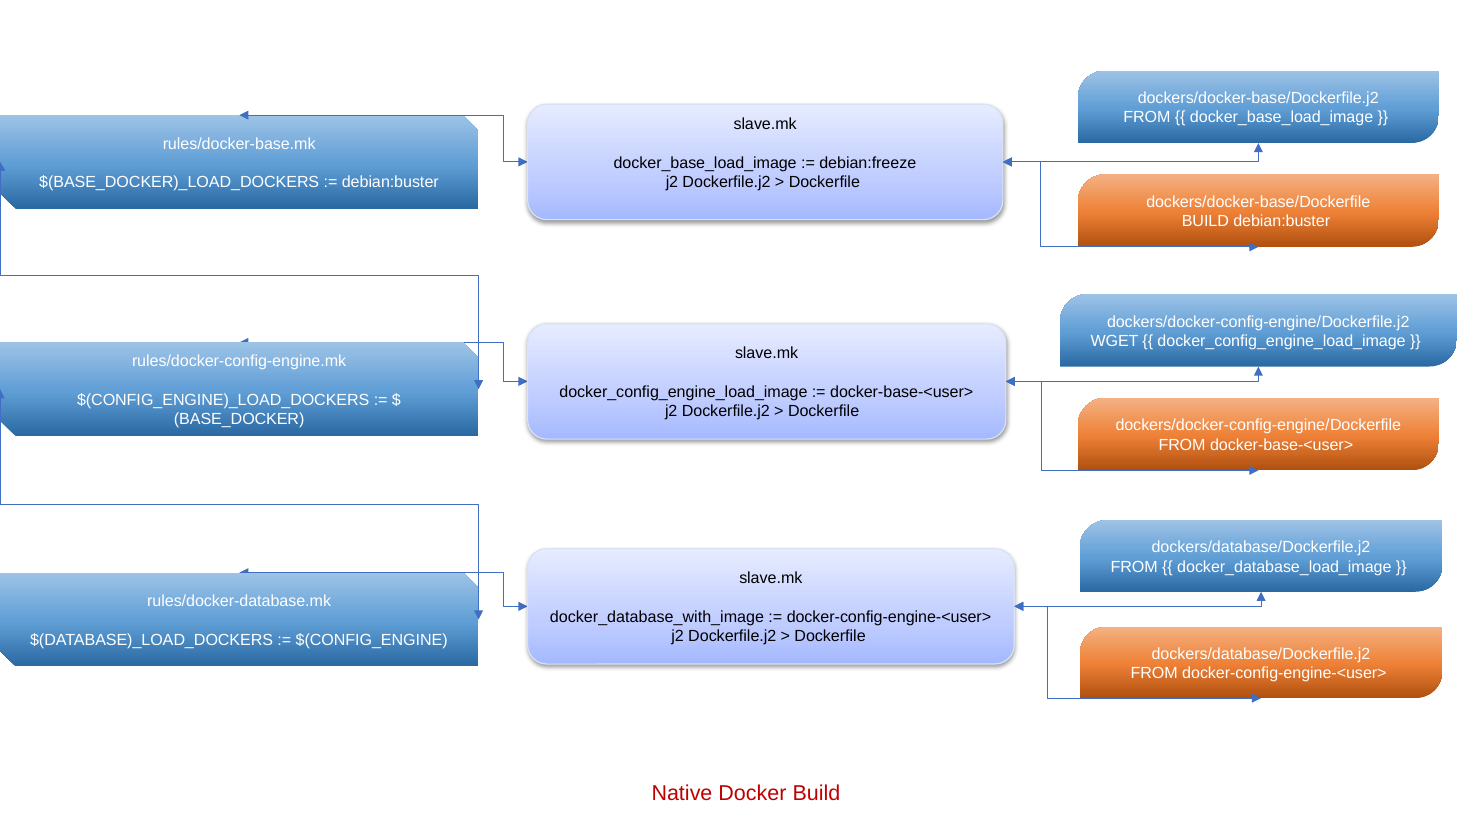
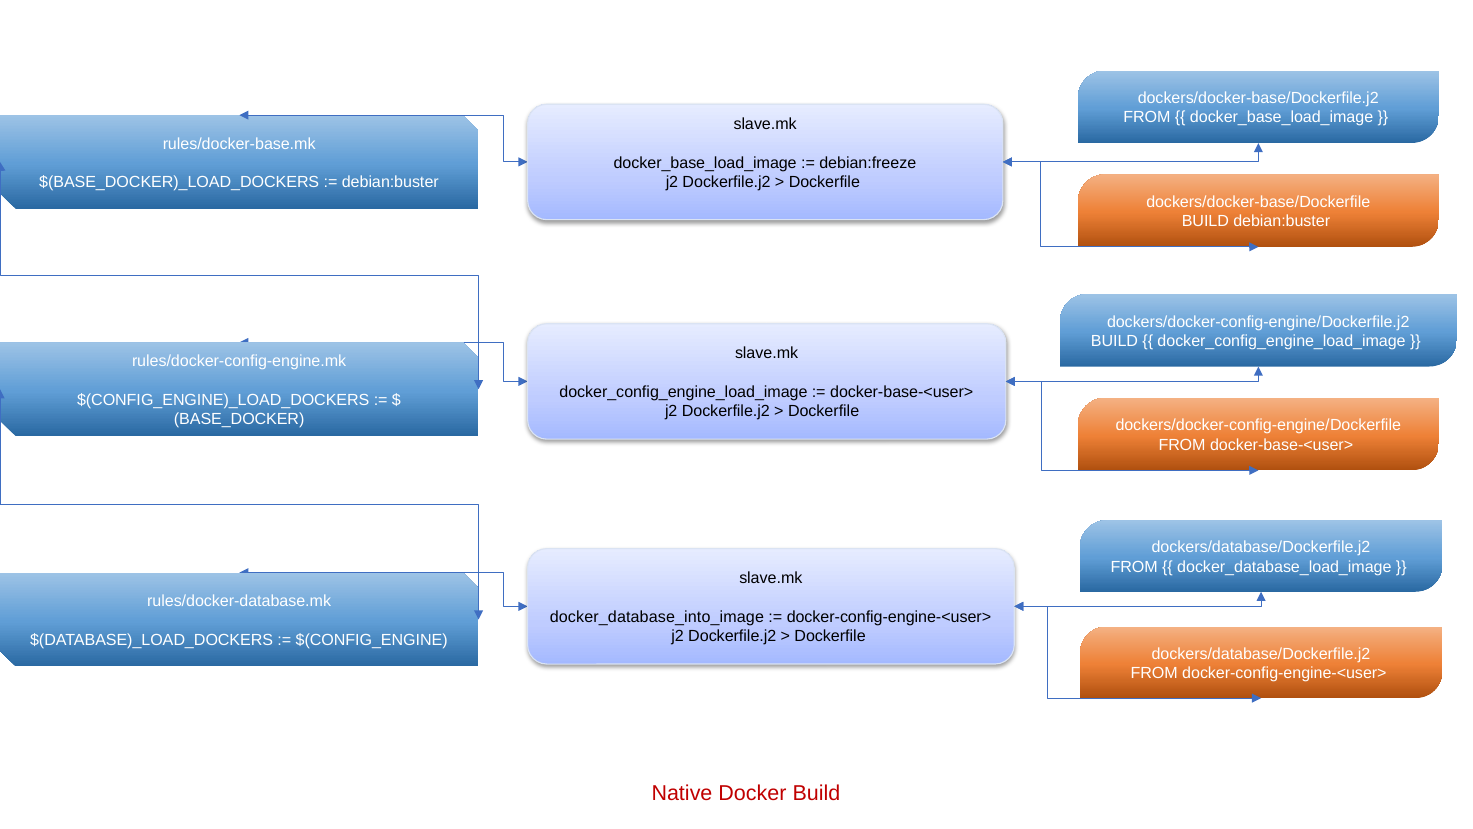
WGET: WGET -> BUILD (1115, 341)
docker_database_with_image: docker_database_with_image -> docker_database_into_image (657, 617)
